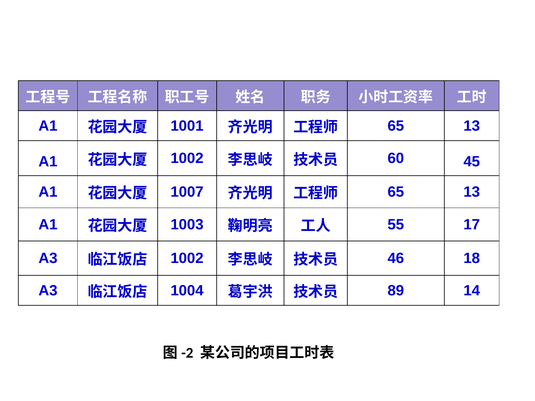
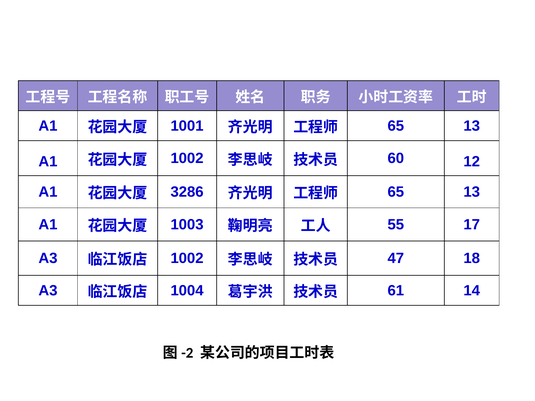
45: 45 -> 12 (472, 162)
1007: 1007 -> 3286 (187, 192)
46: 46 -> 47 (396, 259)
89: 89 -> 61 (396, 291)
